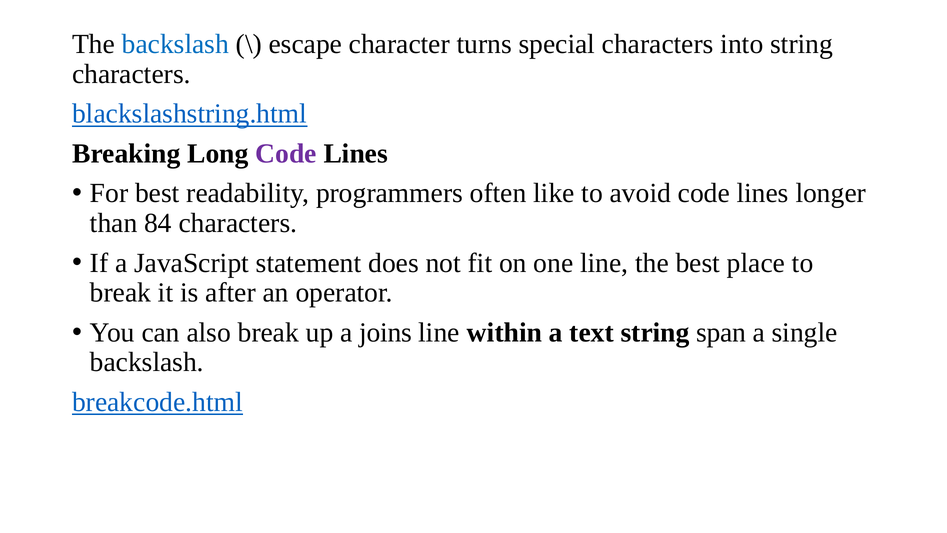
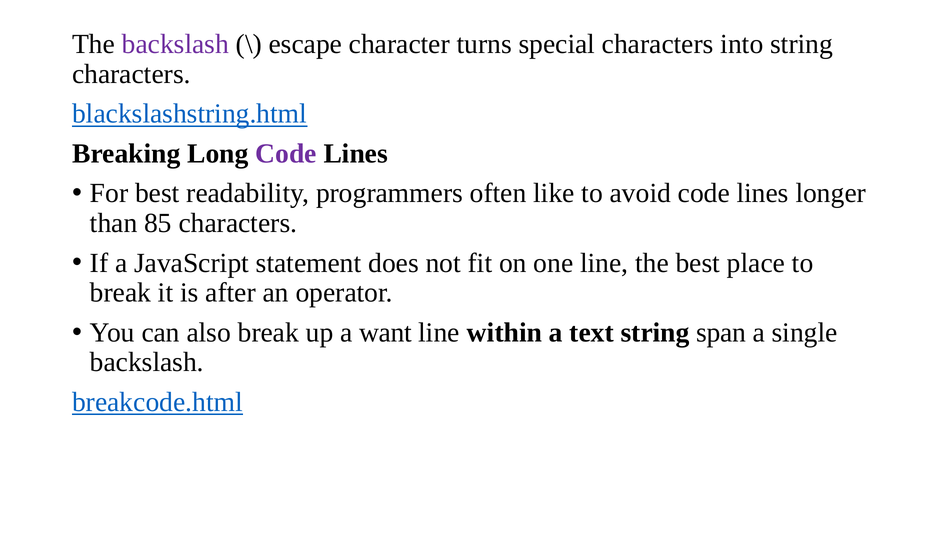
backslash colour: blue -> purple (175, 44)
84: 84 -> 85 (158, 223)
joins: joins -> want (386, 332)
